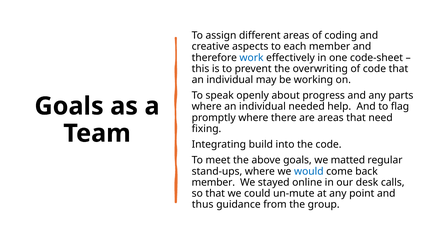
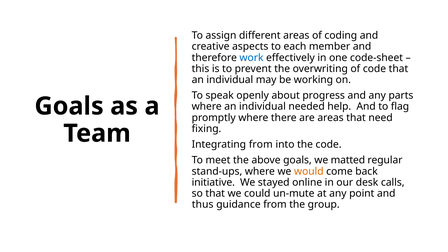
Integrating build: build -> from (261, 144)
would colour: blue -> orange (309, 171)
member: member -> initiative (213, 182)
